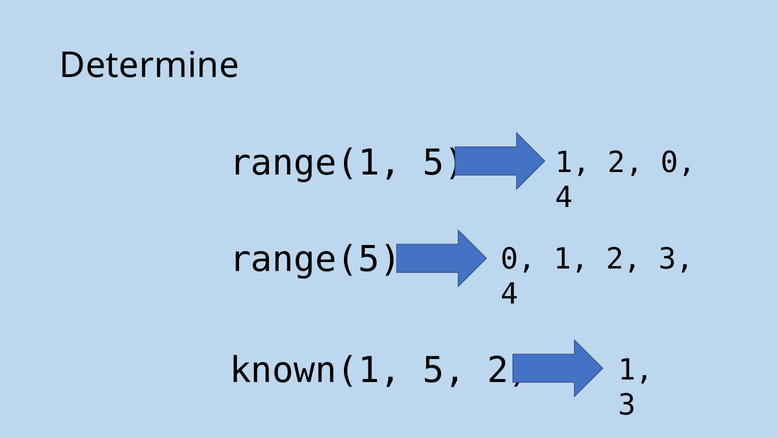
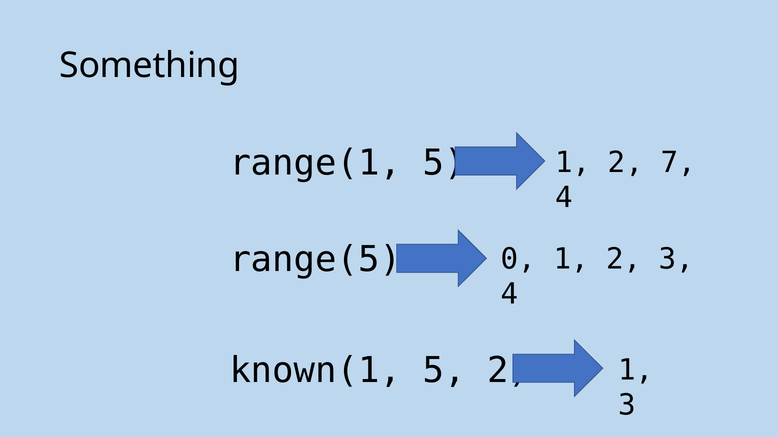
Determine: Determine -> Something (149, 65)
2 0: 0 -> 7 (678, 163)
